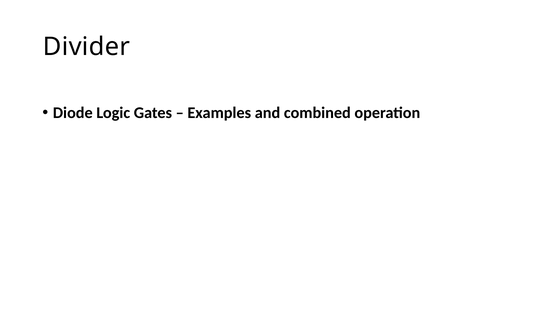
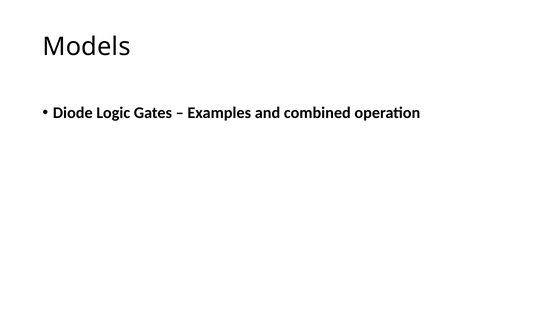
Divider: Divider -> Models (87, 47)
